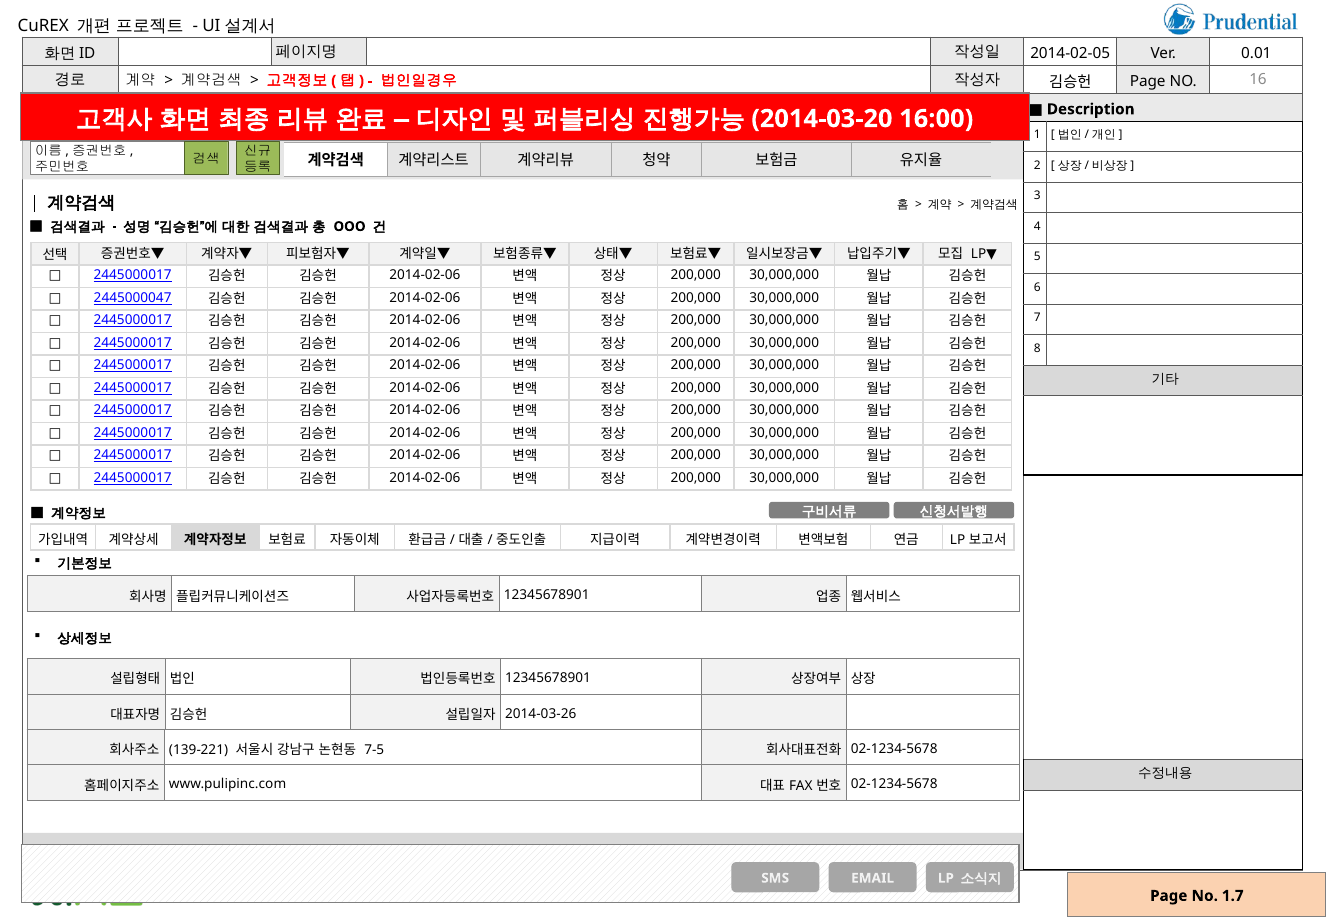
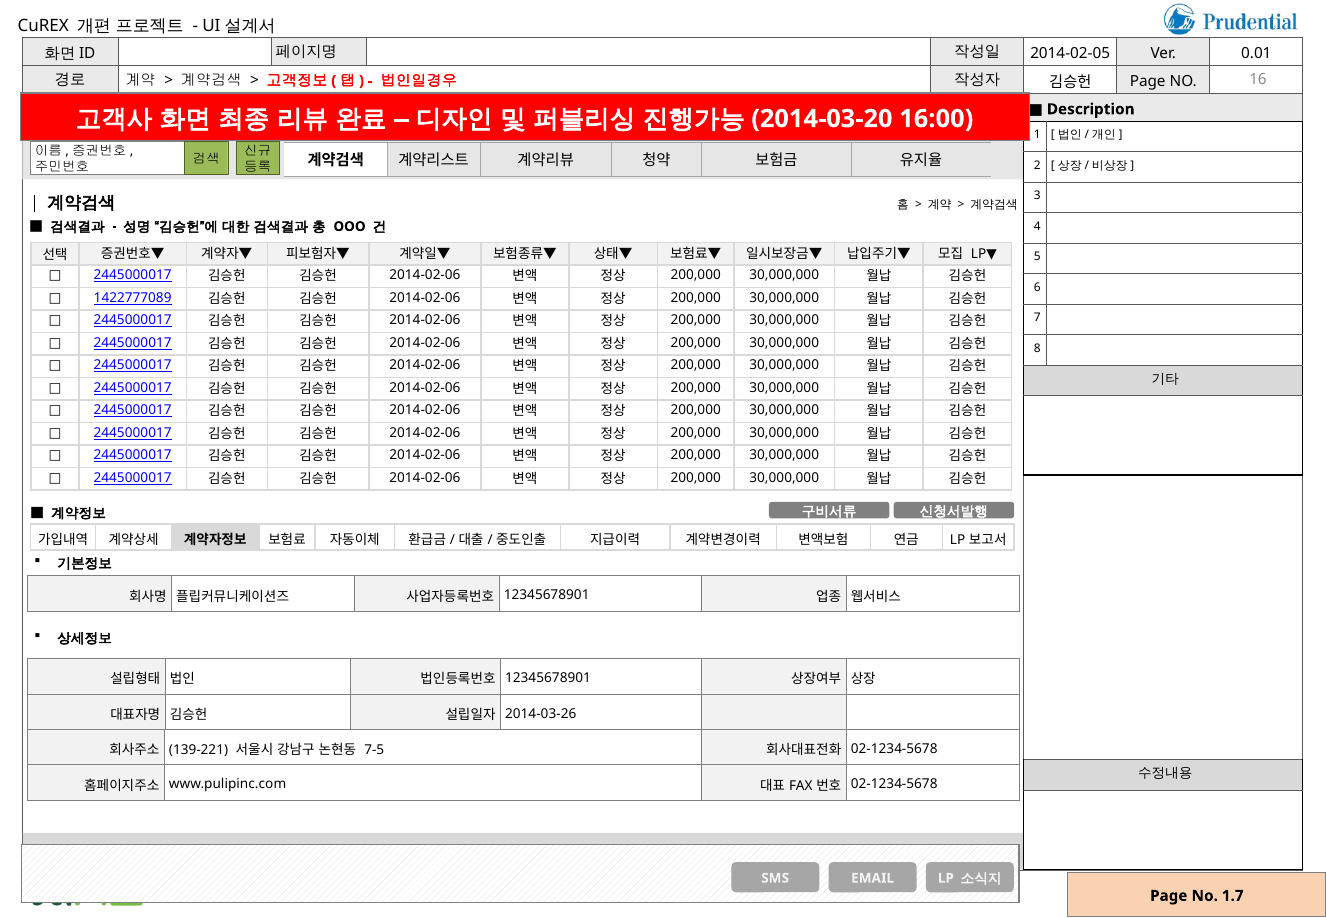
2445000047: 2445000047 -> 1422777089 (133, 298)
